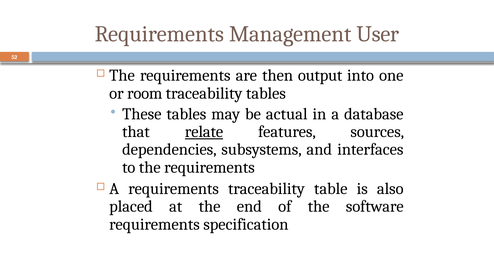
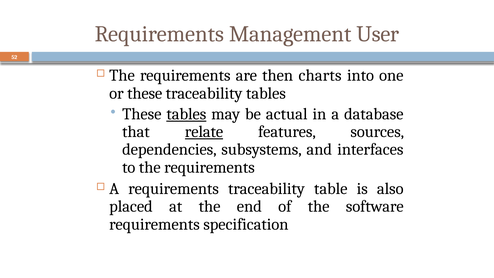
output: output -> charts (320, 75)
or room: room -> these (145, 93)
tables underline: none -> present (186, 114)
